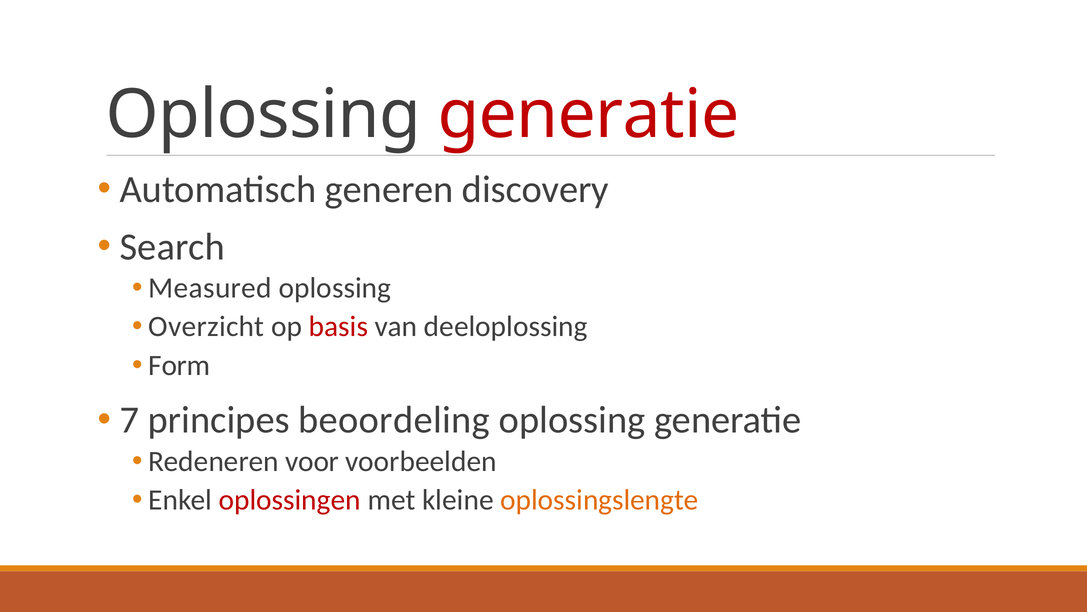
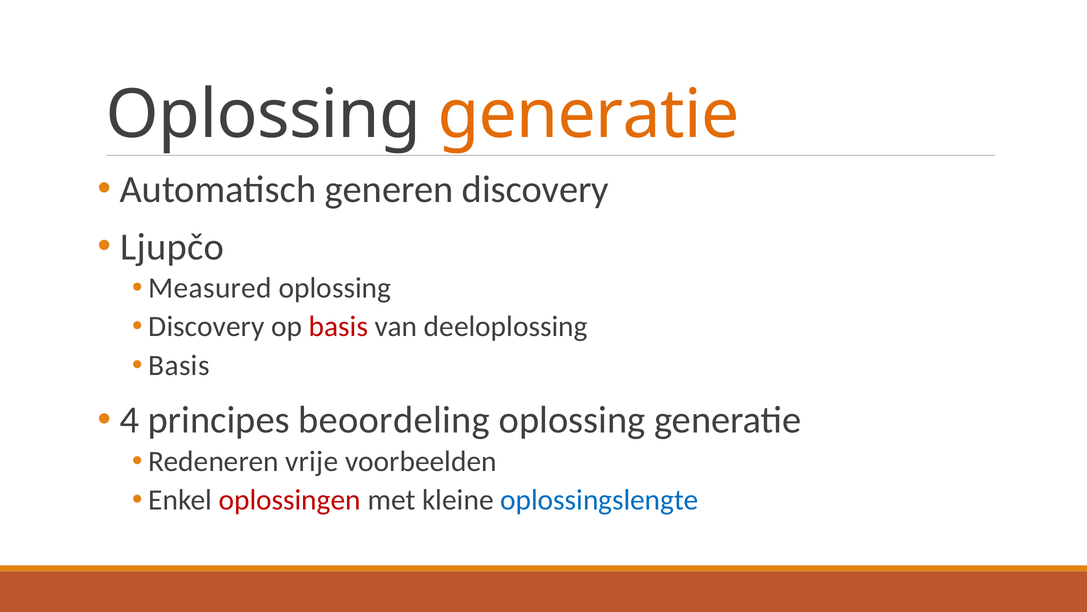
generatie colour: red -> orange (589, 114)
Search: Search -> Ljupčo (172, 247)
Overzicht: Overzicht -> Discovery (206, 326)
Form: Form -> Basis (179, 365)
7: 7 -> 4 (129, 420)
voor: voor -> vrije (312, 461)
oplossingslengte colour: orange -> blue (599, 500)
